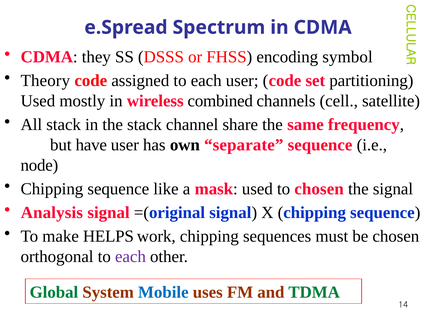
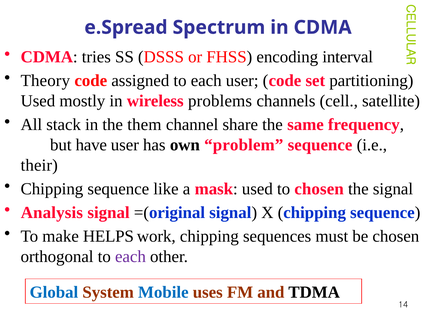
they: they -> tries (96, 57)
symbol: symbol -> interval (348, 57)
combined: combined -> problems (220, 101)
the stack: stack -> them (144, 124)
separate: separate -> problem (244, 145)
node: node -> their (39, 165)
Global colour: green -> blue (54, 292)
TDMA colour: green -> black (314, 292)
